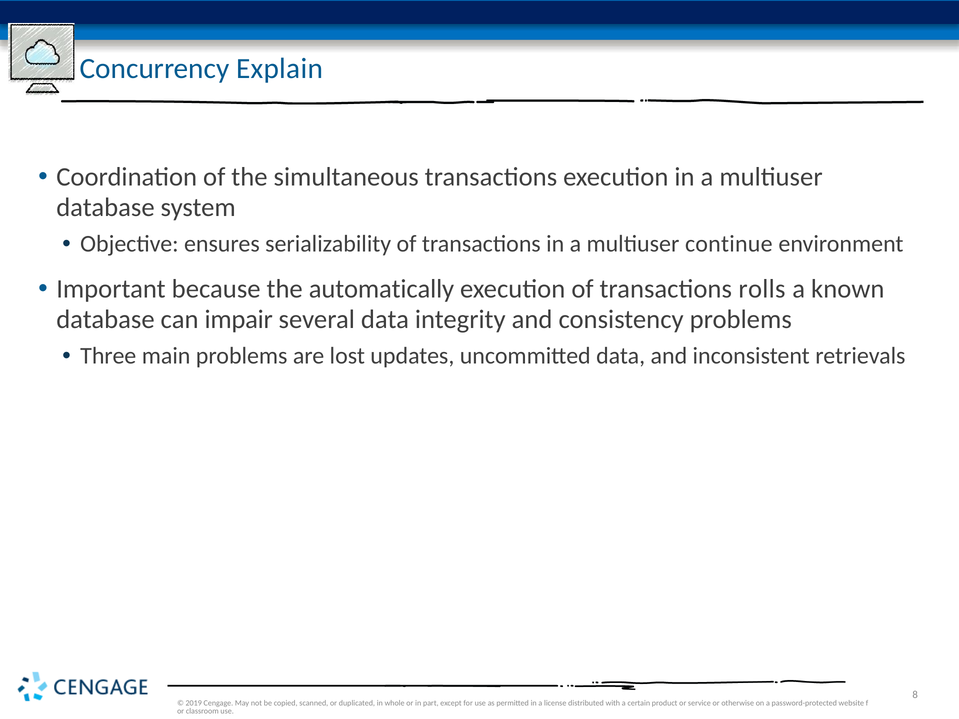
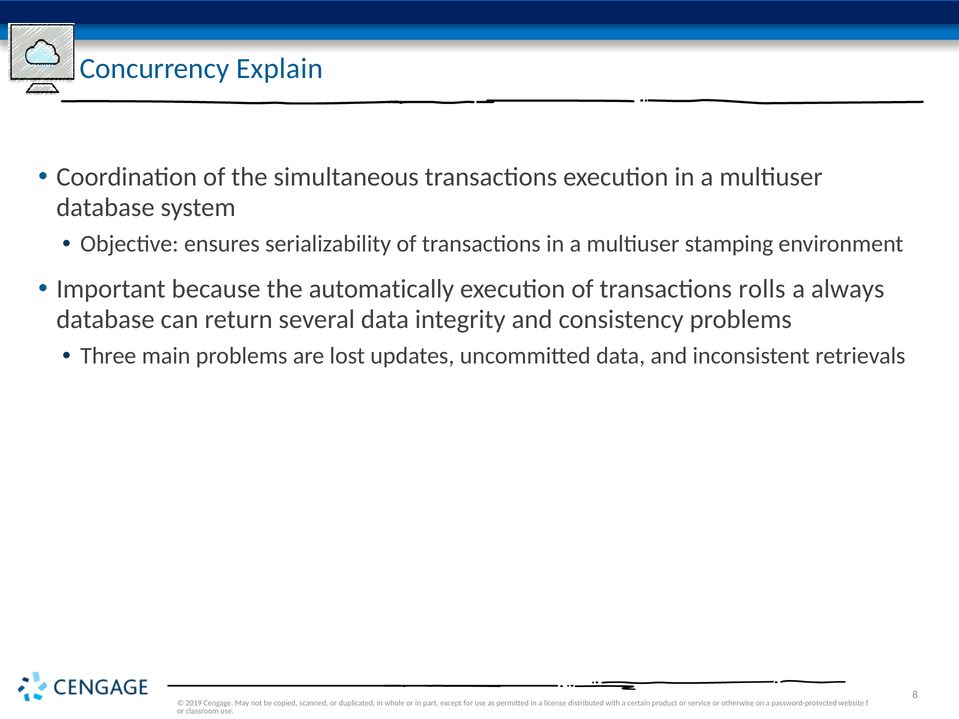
continue: continue -> stamping (729, 244)
known: known -> always (848, 289)
impair: impair -> return (239, 319)
